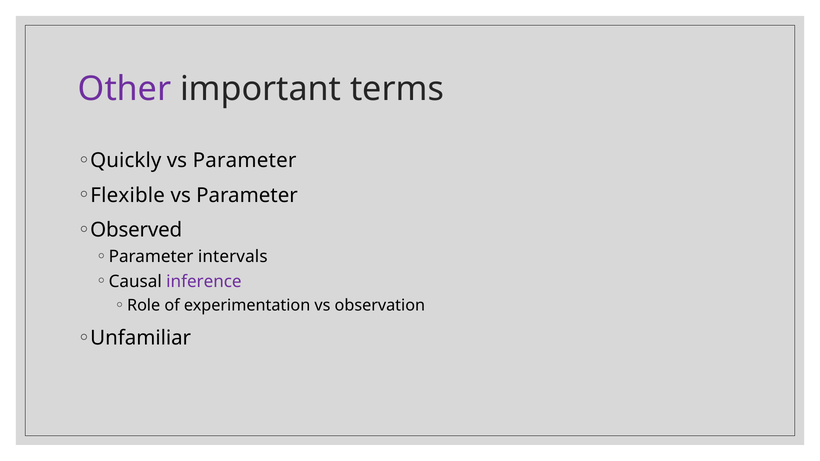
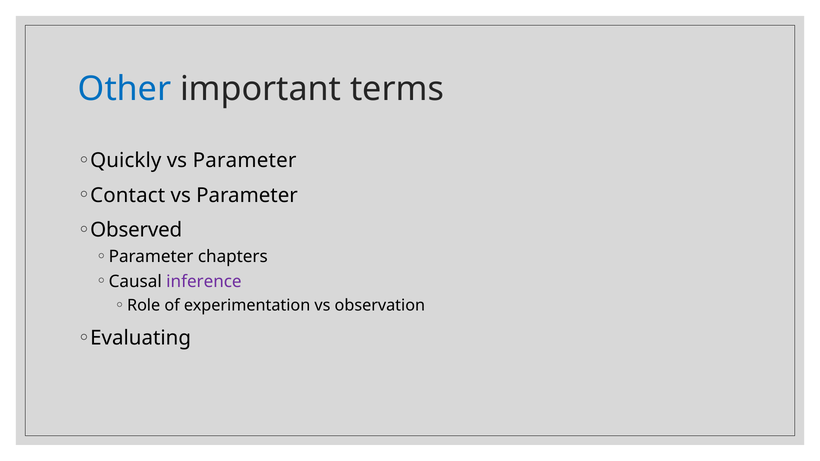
Other colour: purple -> blue (125, 89)
Flexible: Flexible -> Contact (128, 195)
intervals: intervals -> chapters (233, 257)
Unfamiliar: Unfamiliar -> Evaluating (141, 338)
